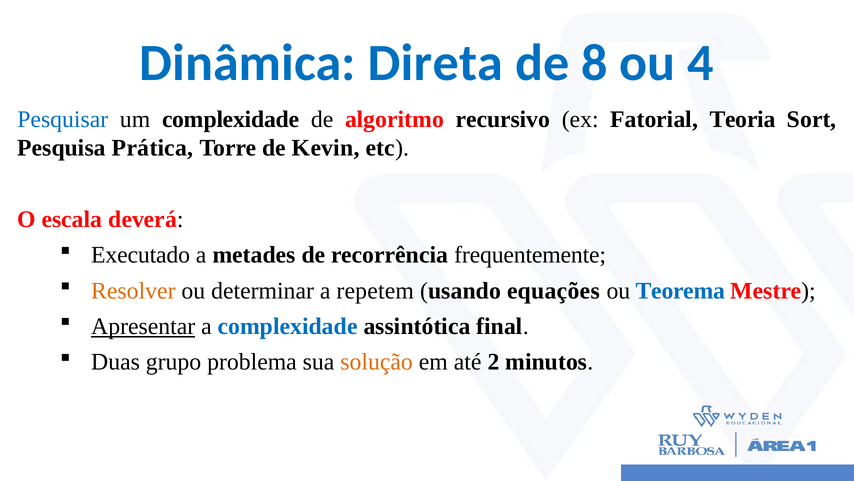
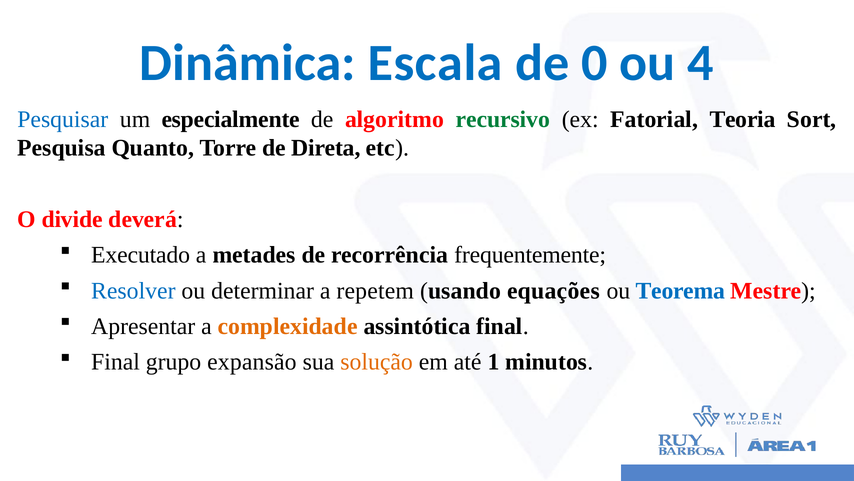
Direta: Direta -> Escala (435, 63)
8: 8 -> 0 (594, 63)
um complexidade: complexidade -> especialmente (231, 119)
recursivo colour: black -> green (503, 119)
Prática: Prática -> Quanto (153, 148)
Kevin: Kevin -> Direta (326, 148)
escala: escala -> divide (72, 219)
Resolver colour: orange -> blue (133, 290)
Apresentar underline: present -> none (143, 326)
complexidade colour: blue -> orange (288, 326)
Duas: Duas -> Final (116, 362)
problema: problema -> expansão (252, 362)
2: 2 -> 1 (494, 362)
